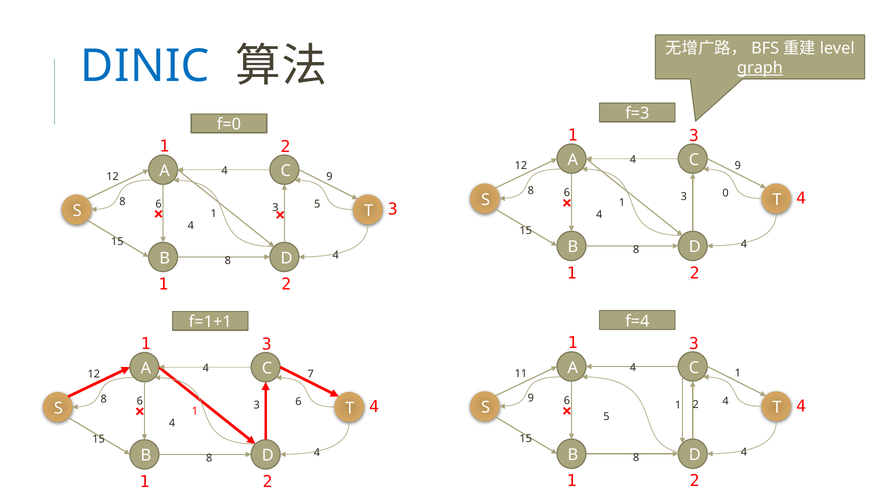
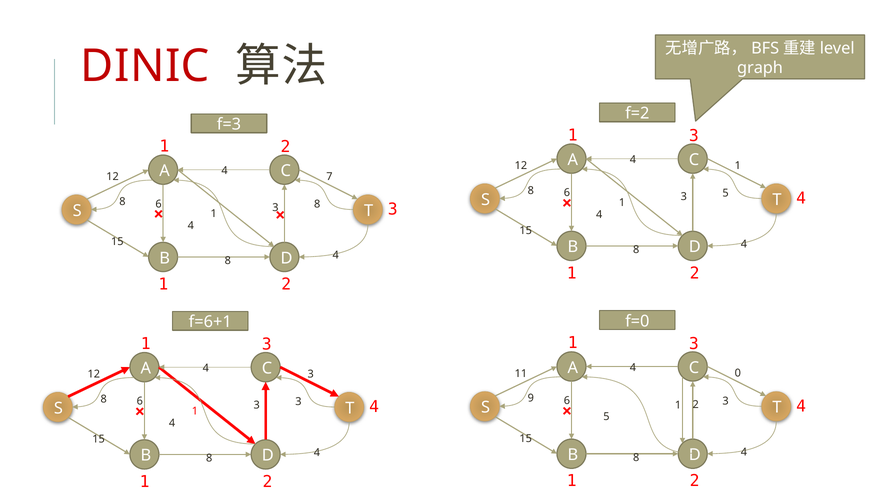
DINIC colour: blue -> red (145, 66)
graph underline: present -> none (760, 68)
f=3: f=3 -> f=2 (637, 113)
f=0: f=0 -> f=3 (229, 124)
9: 9 -> 1 (738, 165)
9: 9 -> 7 (329, 177)
8 0: 0 -> 5 (726, 193)
8 5: 5 -> 8 (317, 204)
f=4: f=4 -> f=0 (637, 321)
f=1+1: f=1+1 -> f=6+1 (210, 322)
11 1: 1 -> 0 (738, 373)
12 7: 7 -> 3 (311, 374)
9 4: 4 -> 3 (726, 401)
8 6: 6 -> 3 (298, 402)
